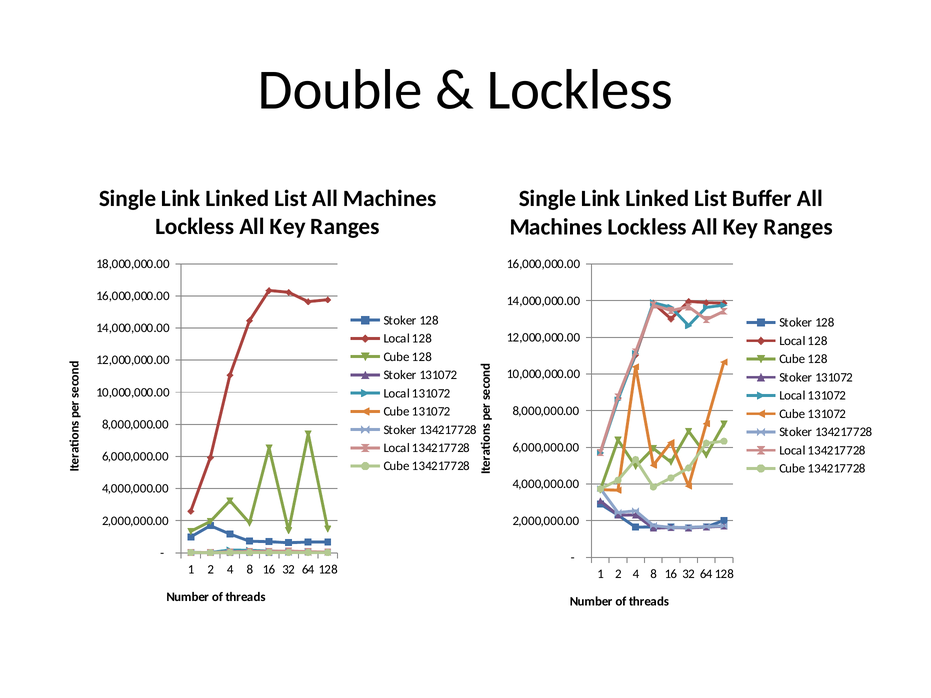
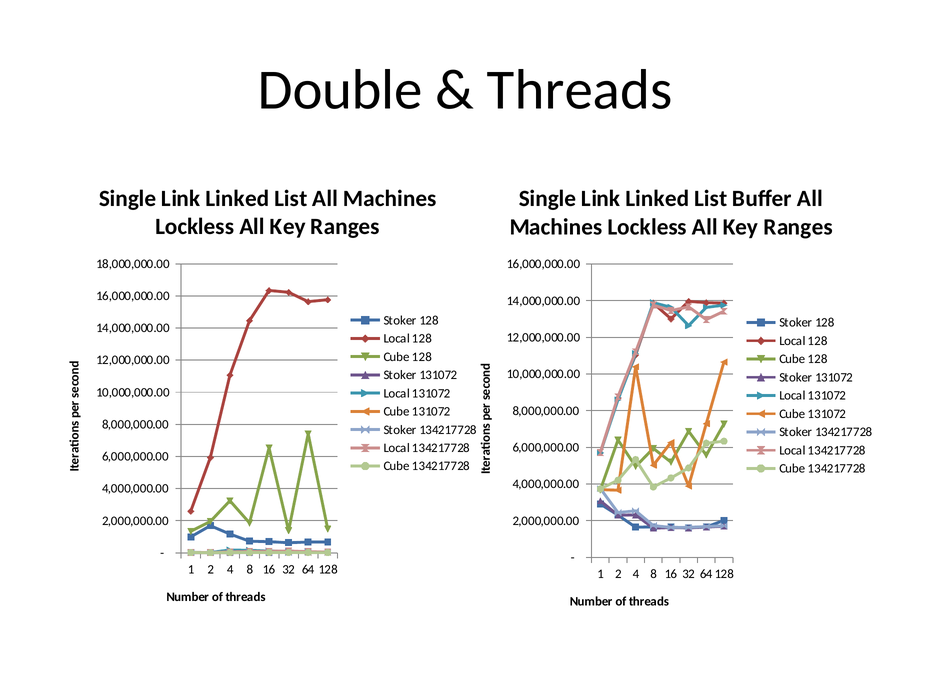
Lockless: Lockless -> Threads (580, 90)
